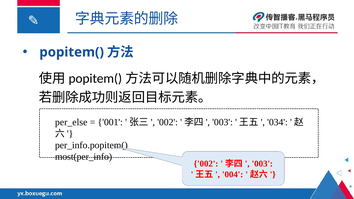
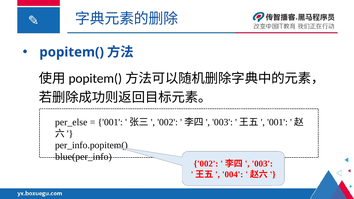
034: 034 -> 001 (277, 122)
most(per_info: most(per_info -> blue(per_info (83, 157)
